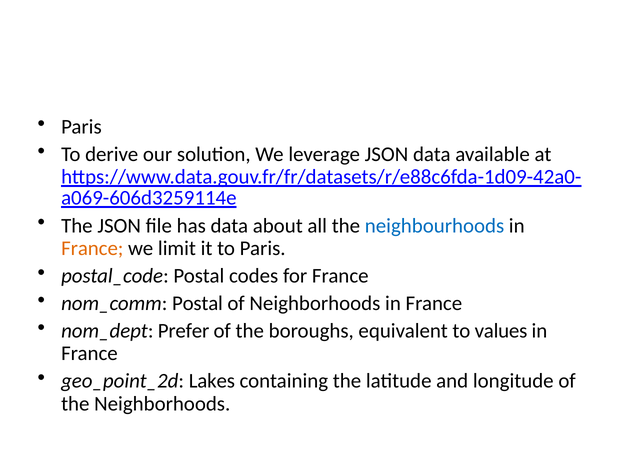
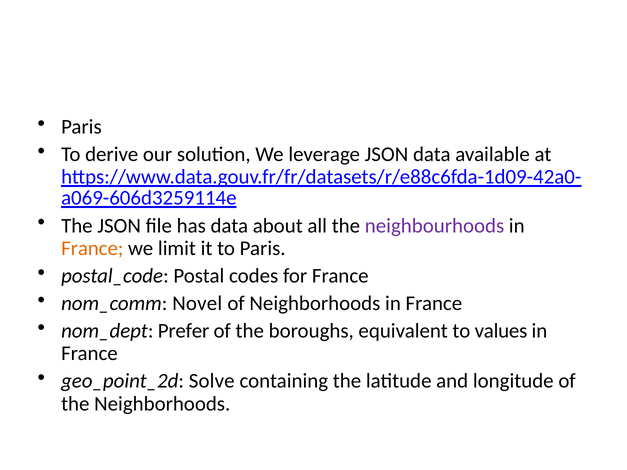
neighbourhoods colour: blue -> purple (435, 226)
nom_comm Postal: Postal -> Novel (197, 304)
Lakes: Lakes -> Solve (212, 381)
